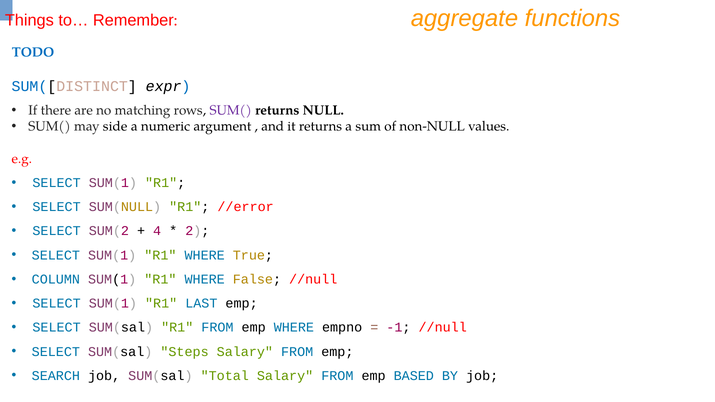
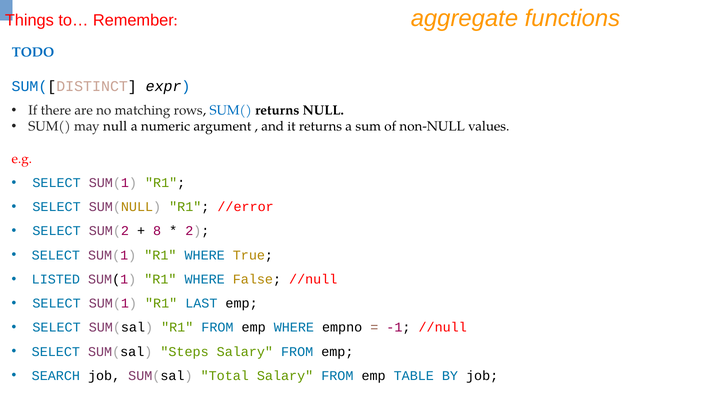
SUM( colour: purple -> blue (231, 111)
may side: side -> null (115, 127)
4: 4 -> 8 (157, 231)
COLUMN: COLUMN -> LISTED (56, 279)
BASED: BASED -> TABLE (414, 376)
